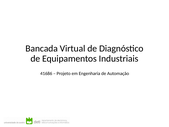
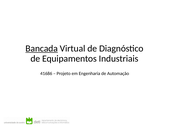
Bancada underline: none -> present (42, 48)
